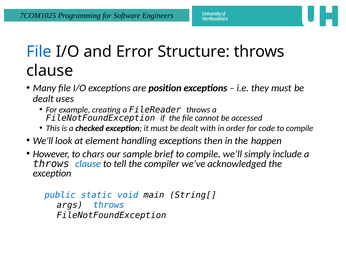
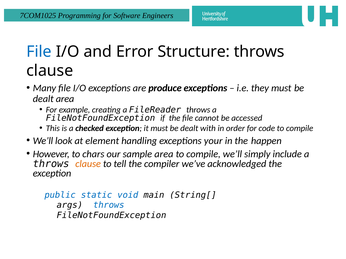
position: position -> produce (165, 88)
dealt uses: uses -> area (65, 99)
then: then -> your (213, 141)
sample brief: brief -> area (164, 154)
clause colour: blue -> orange (88, 164)
